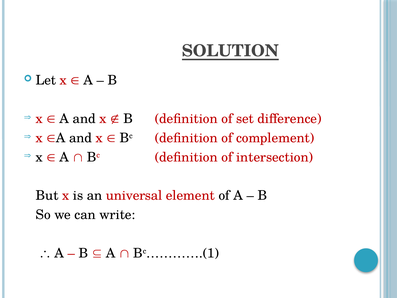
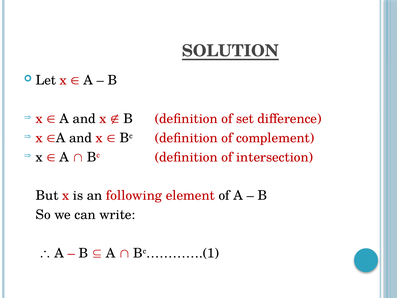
universal: universal -> following (134, 195)
